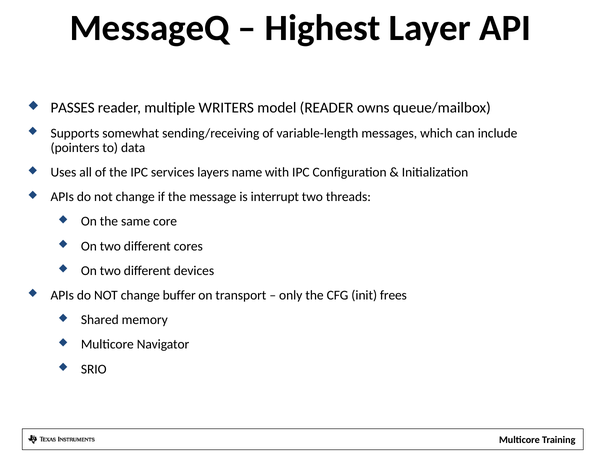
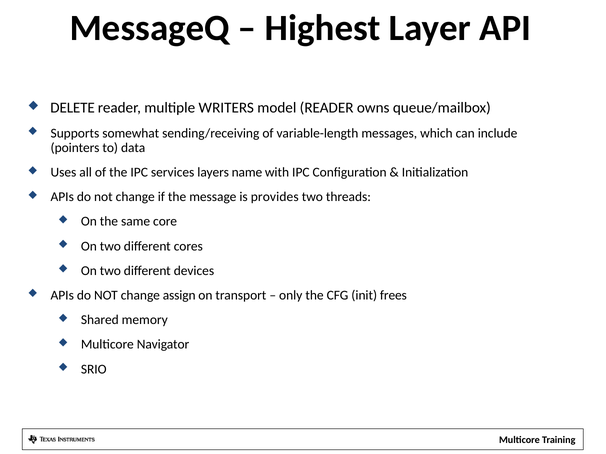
PASSES: PASSES -> DELETE (73, 108)
interrupt: interrupt -> provides (275, 197)
buffer: buffer -> assign (179, 296)
